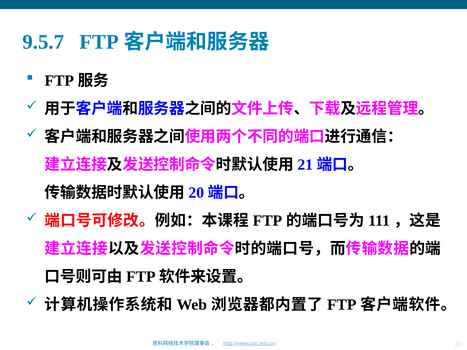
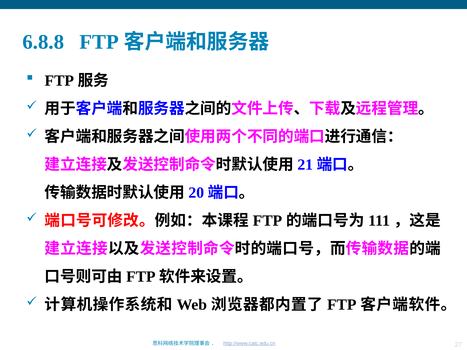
9.5.7: 9.5.7 -> 6.8.8 (43, 42)
